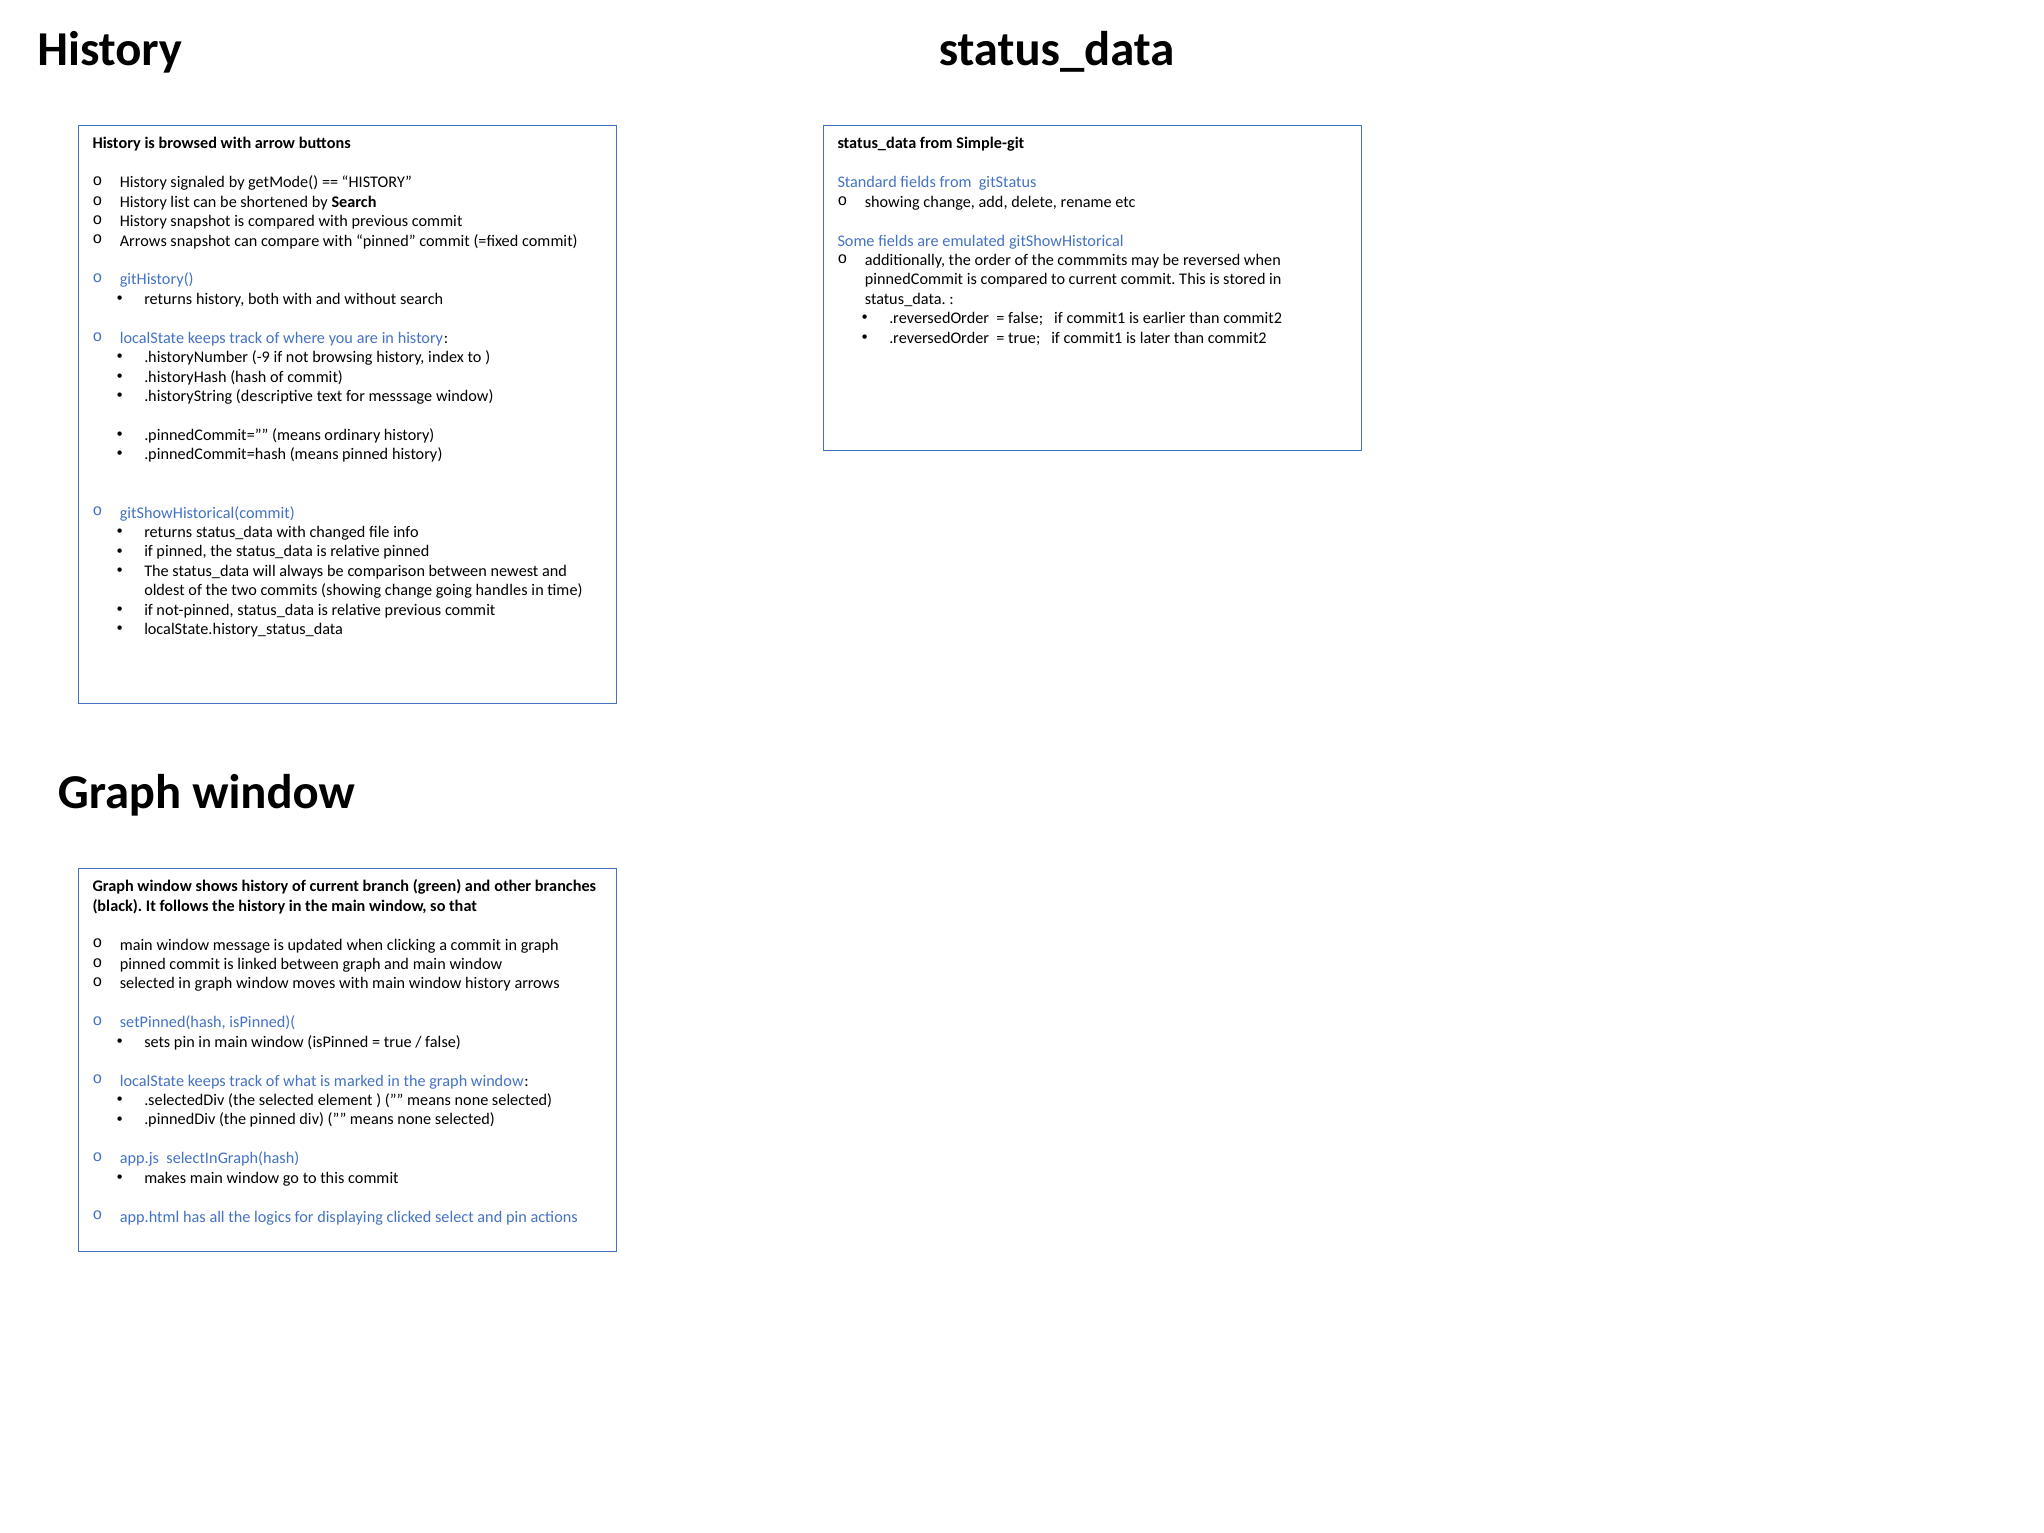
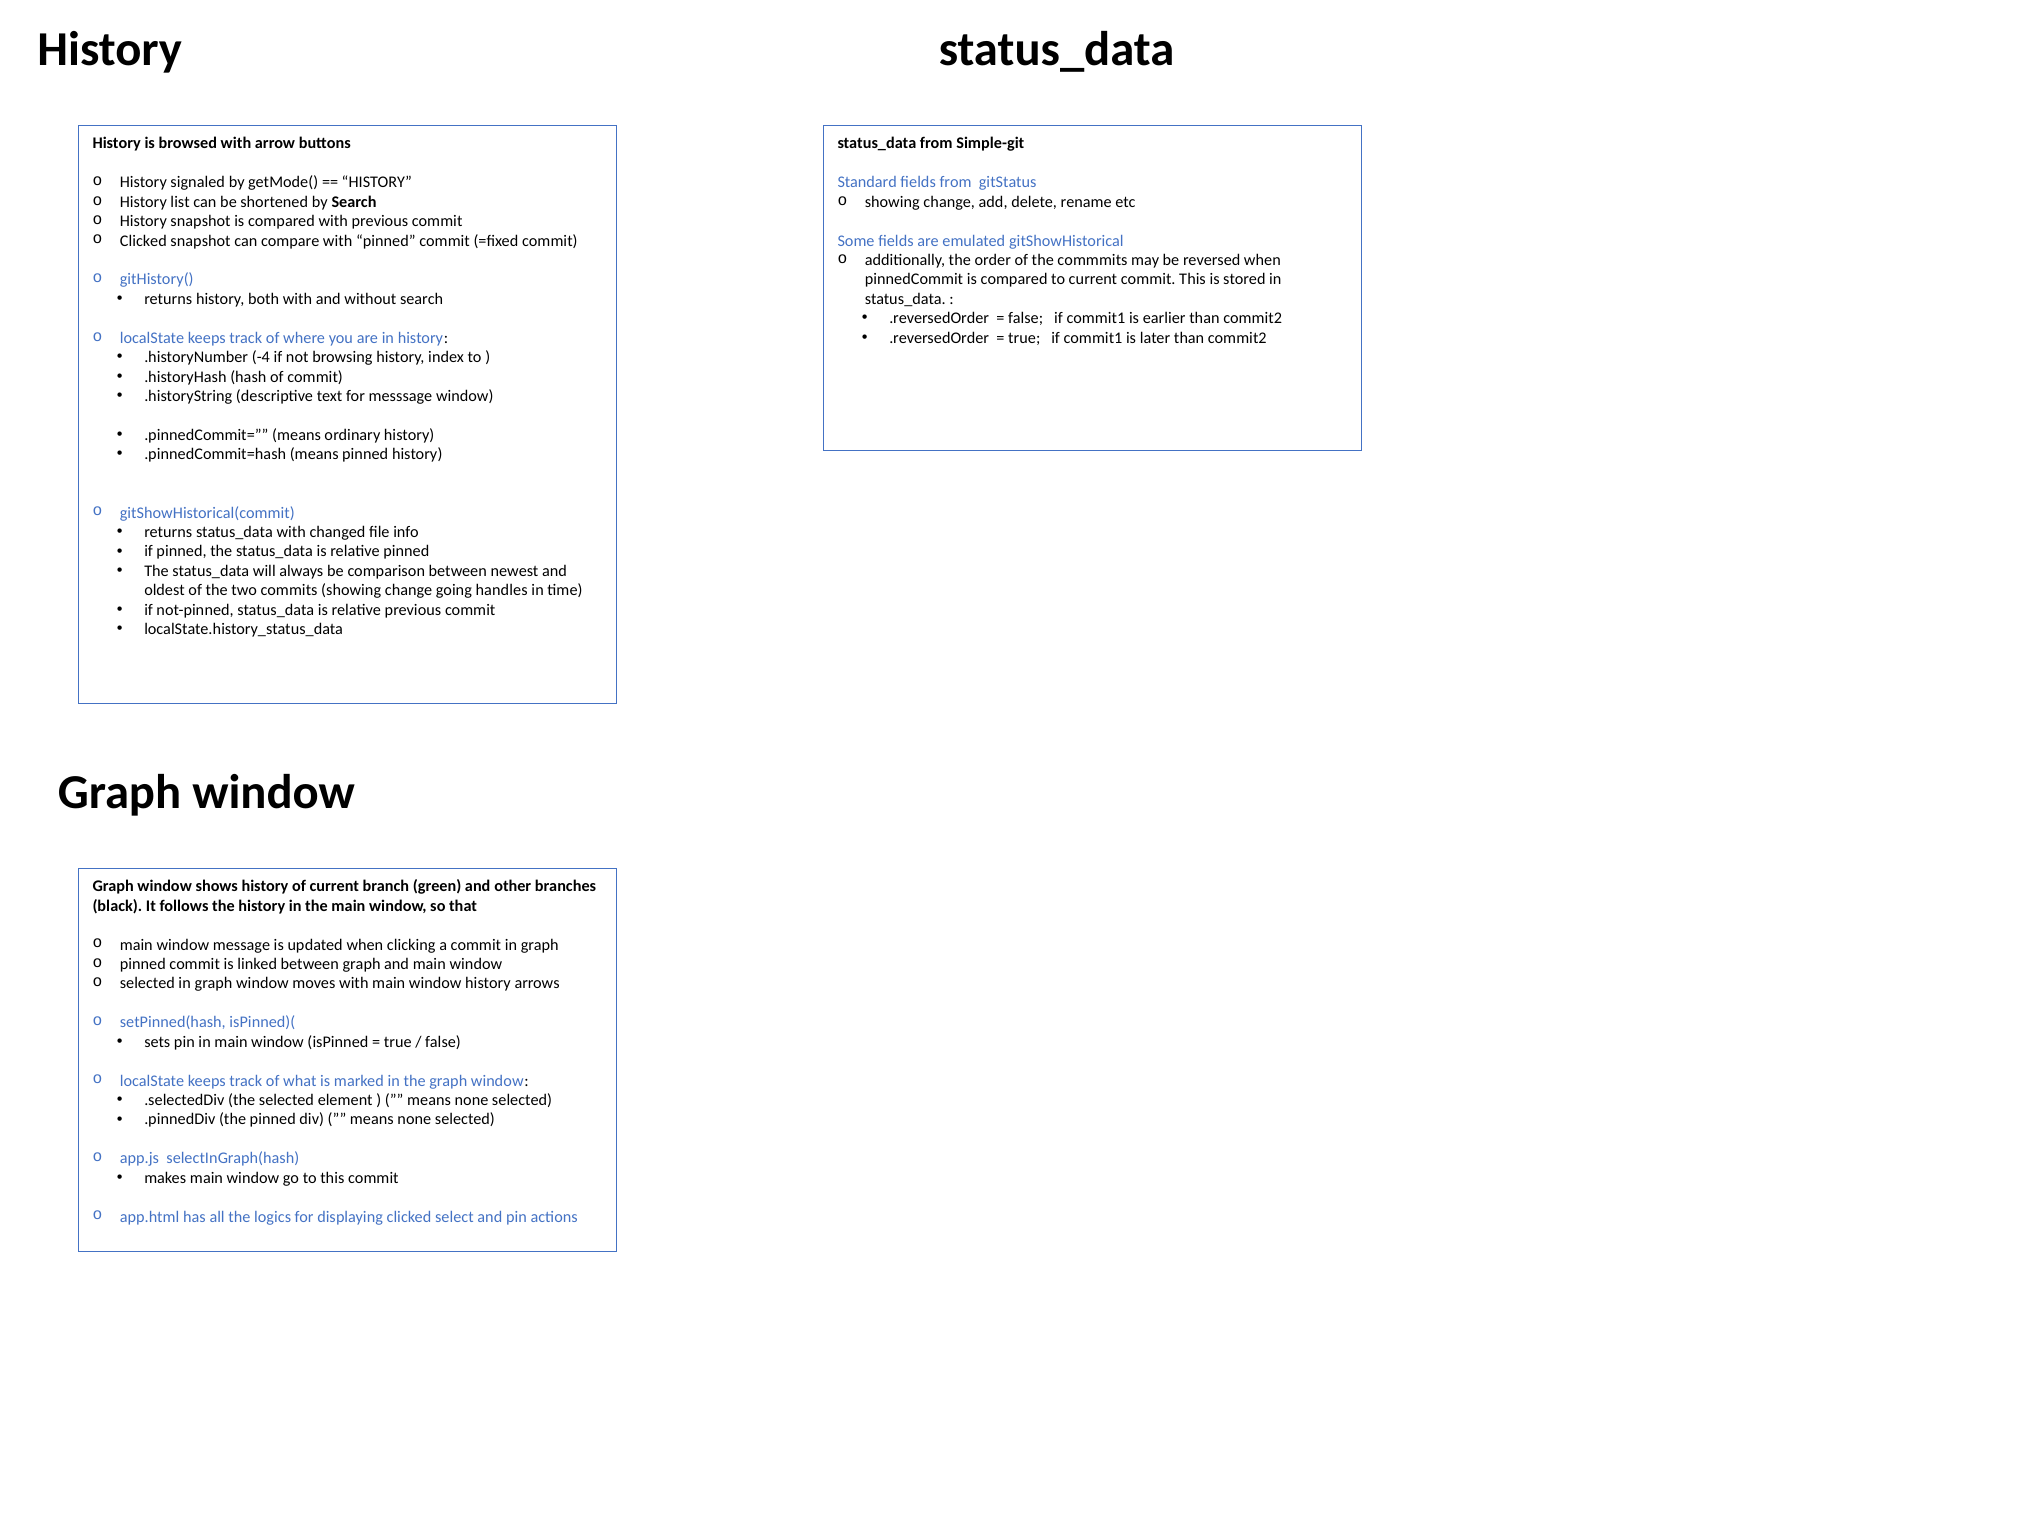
Arrows: Arrows -> Clicked (143, 241)
-9: -9 -> -4 (261, 357)
